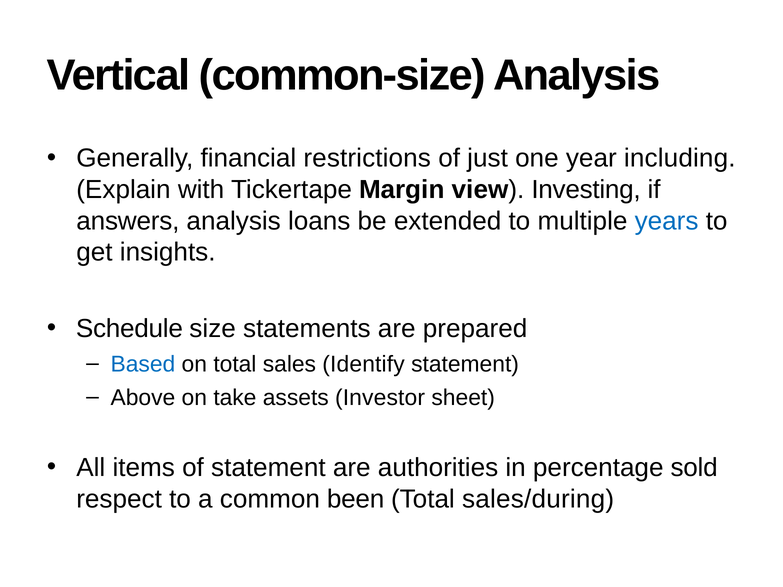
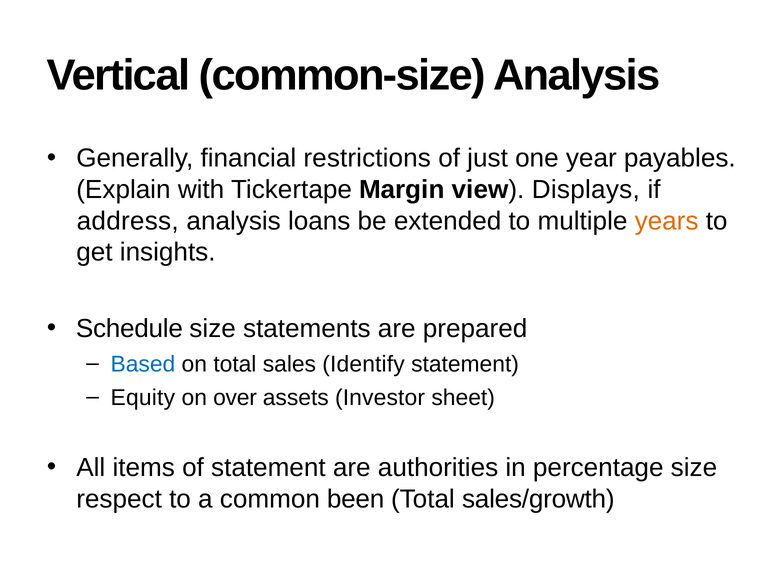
including: including -> payables (680, 158)
Investing: Investing -> Displays (586, 190)
answers: answers -> address (128, 221)
years colour: blue -> orange (667, 221)
Above: Above -> Equity (143, 398)
take: take -> over (235, 398)
percentage sold: sold -> size (694, 468)
sales/during: sales/during -> sales/growth (538, 499)
